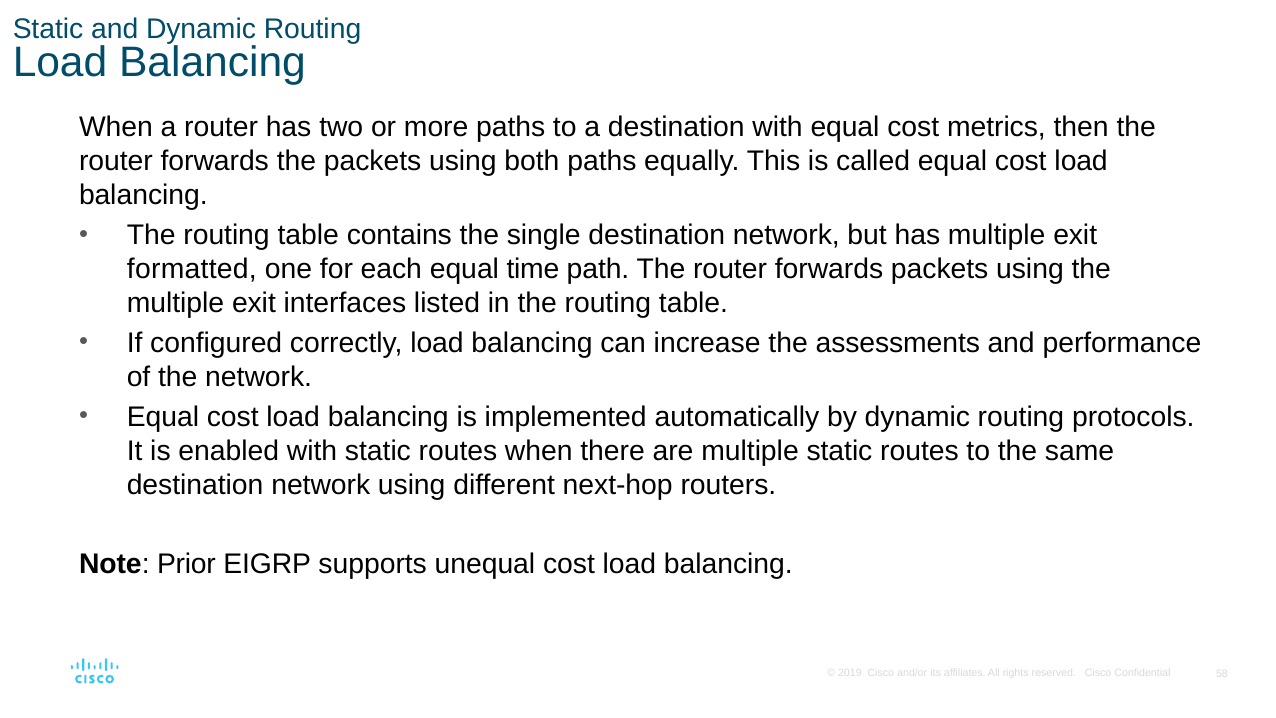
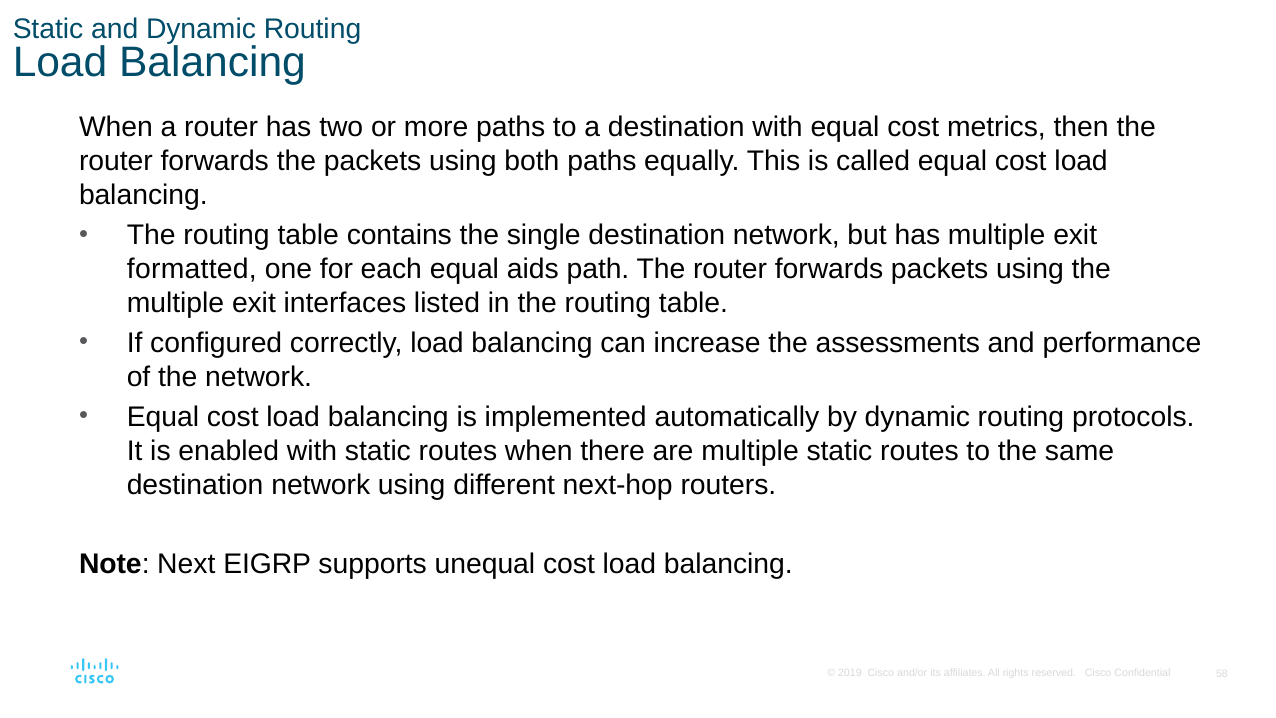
time: time -> aids (533, 269)
Prior: Prior -> Next (186, 564)
